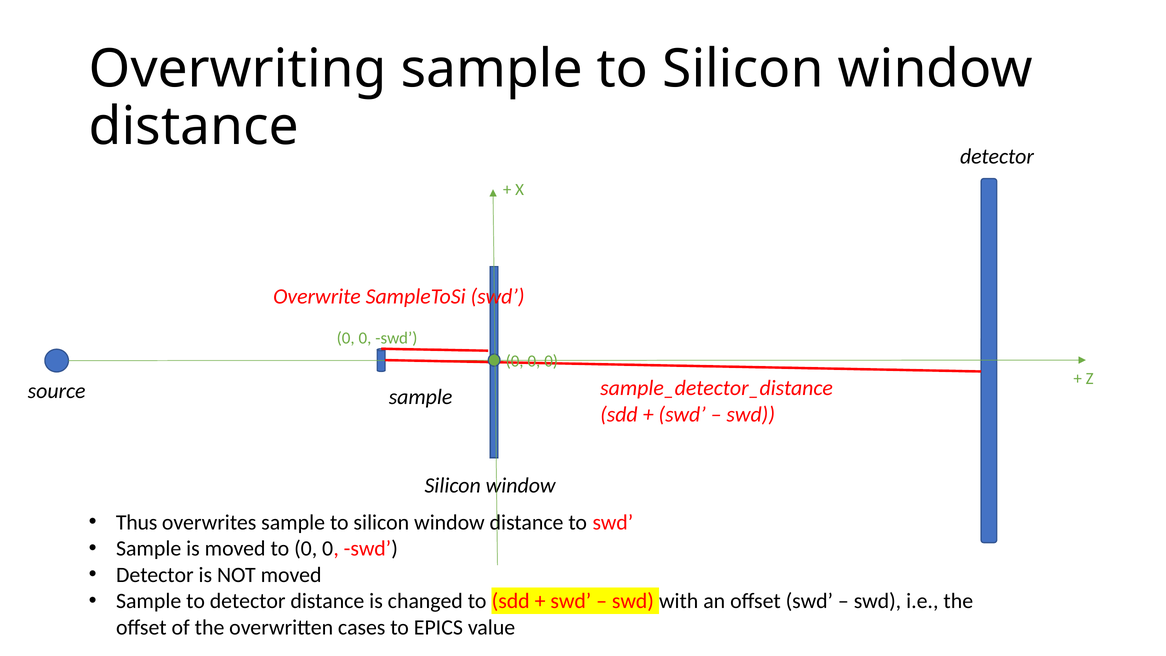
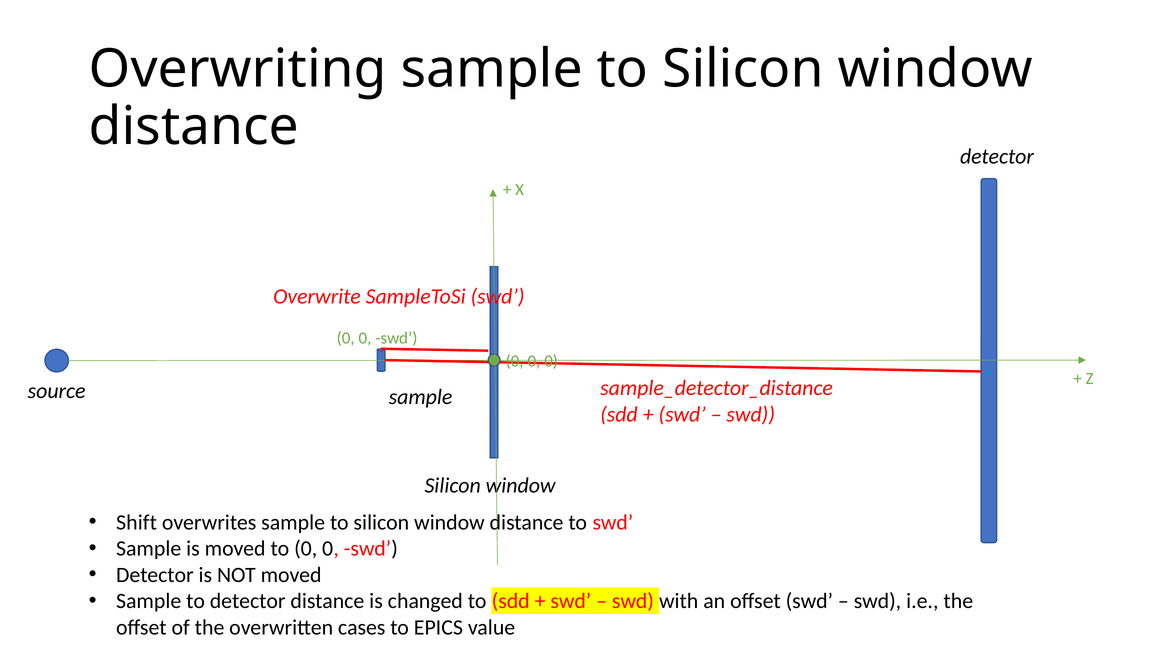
Thus: Thus -> Shift (137, 522)
